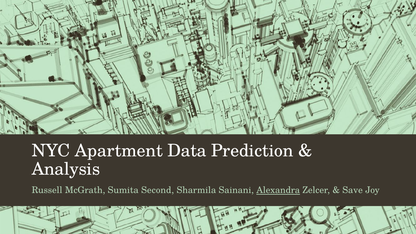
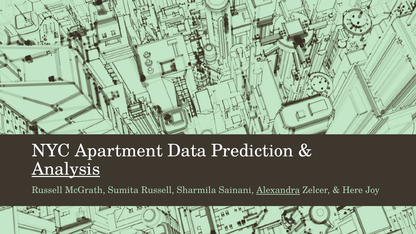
Analysis underline: none -> present (66, 169)
Sumita Second: Second -> Russell (158, 190)
Save: Save -> Here (353, 190)
